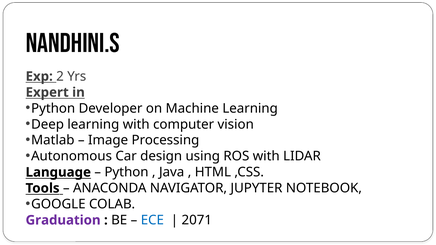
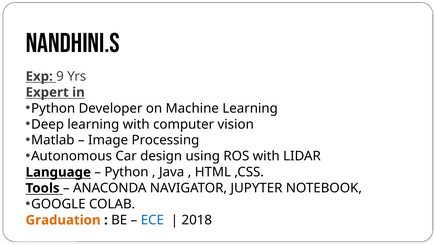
2: 2 -> 9 (60, 76)
Graduation colour: purple -> orange (63, 220)
2071: 2071 -> 2018 (197, 220)
